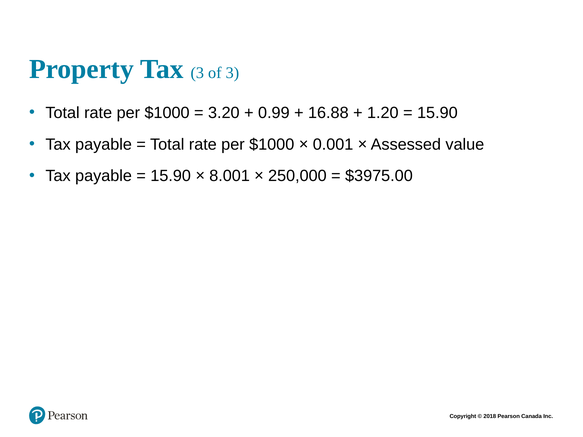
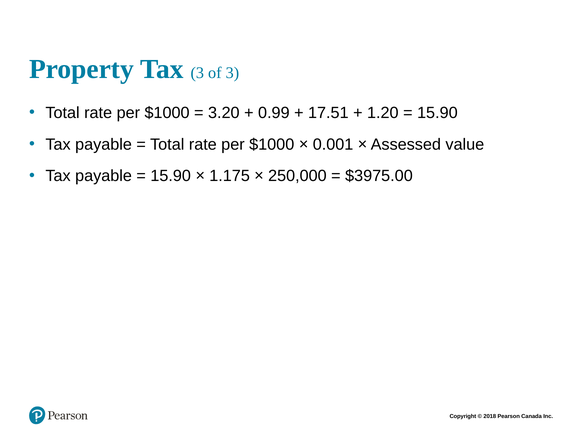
16.88: 16.88 -> 17.51 (328, 113)
8.001: 8.001 -> 1.175 (230, 176)
